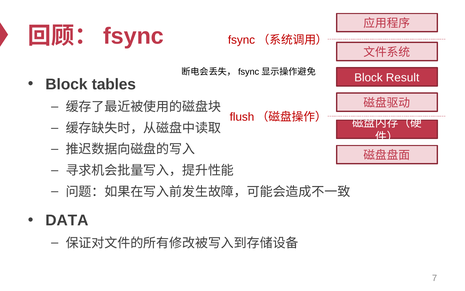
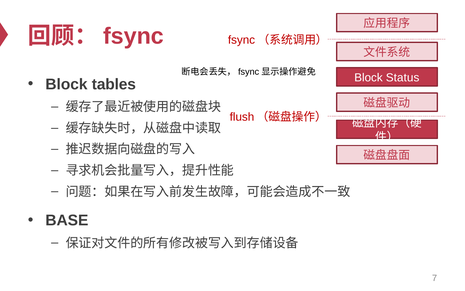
Result: Result -> Status (403, 78)
DATA: DATA -> BASE (67, 220)
